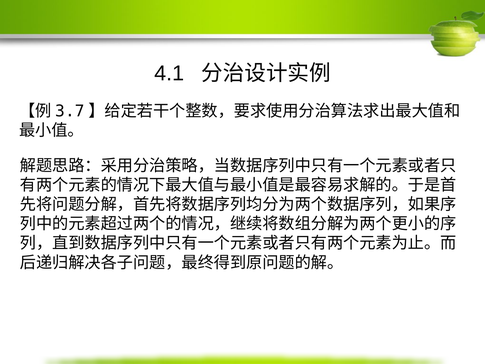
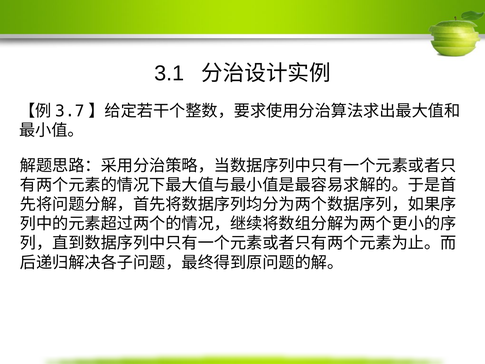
4.1: 4.1 -> 3.1 (169, 73)
